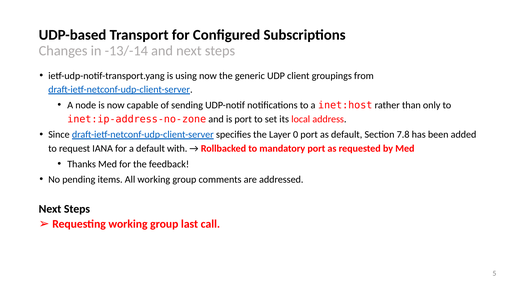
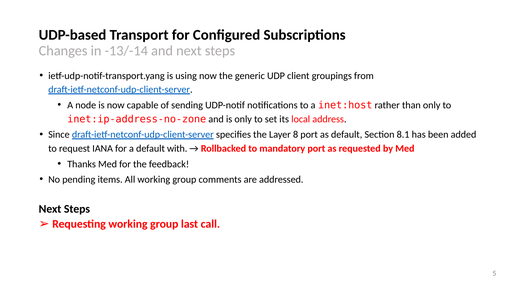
is port: port -> only (243, 119)
0: 0 -> 8 (296, 134)
7.8: 7.8 -> 8.1 (403, 134)
